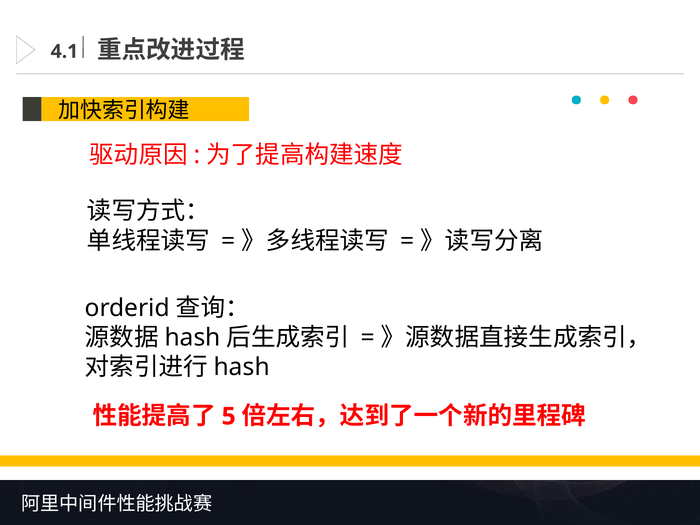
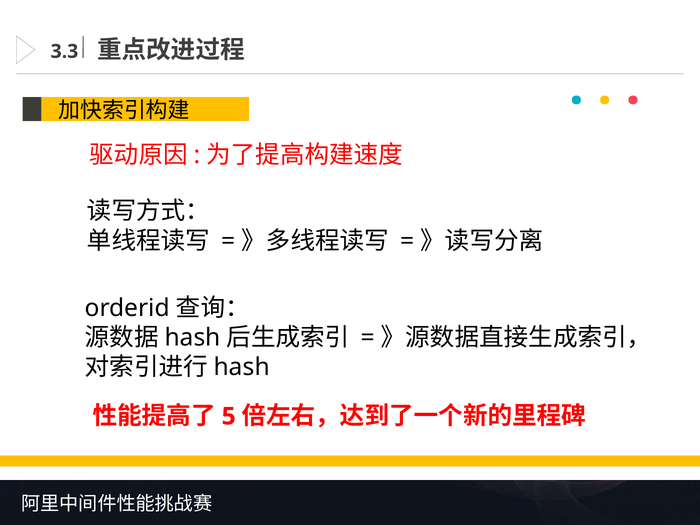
4.1: 4.1 -> 3.3 (64, 51)
